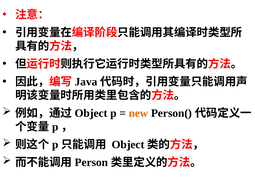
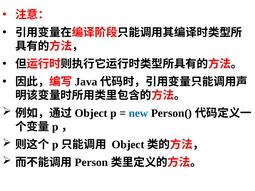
new colour: orange -> blue (138, 113)
